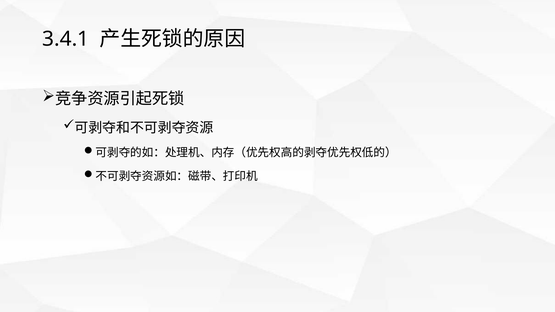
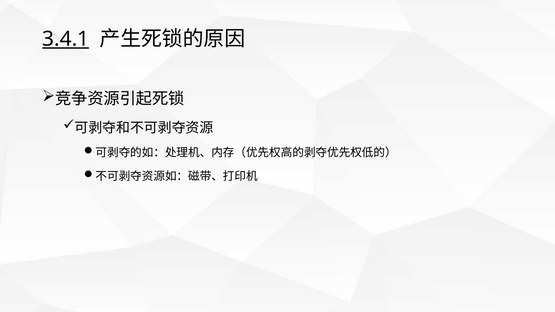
3.4.1 underline: none -> present (66, 39)
